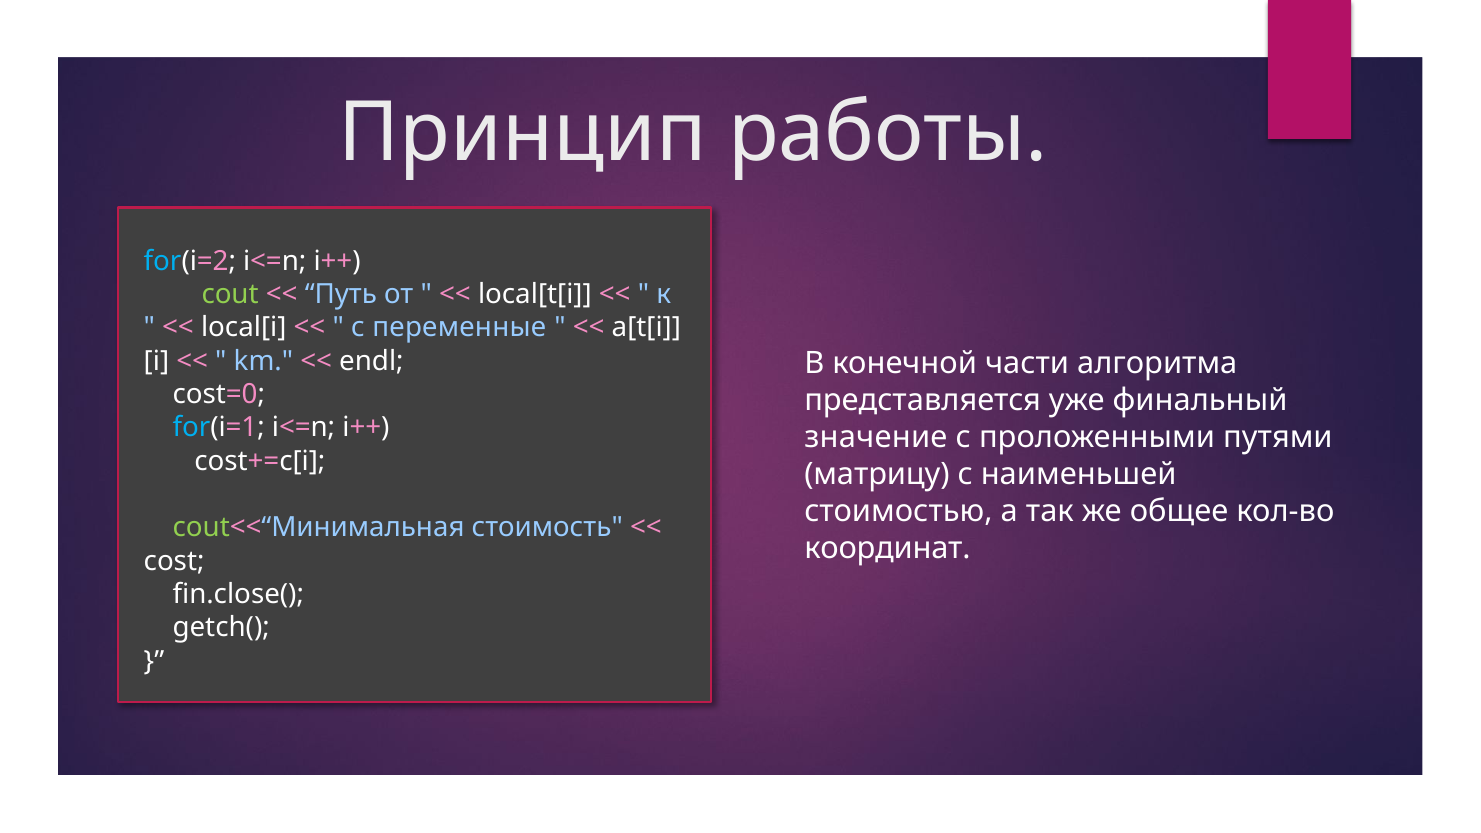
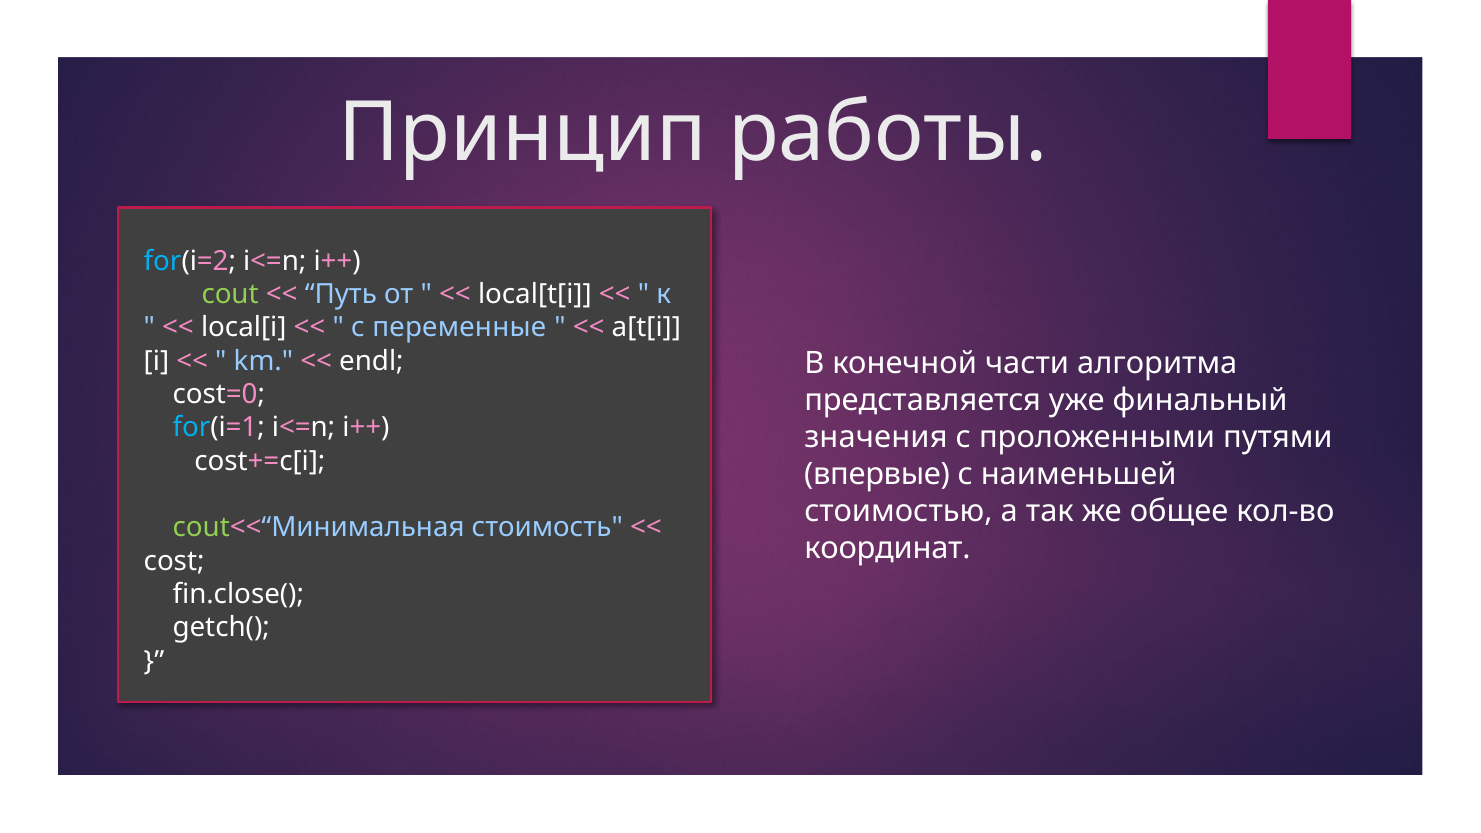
значение: значение -> значения (876, 437)
матрицу: матрицу -> впервые (877, 474)
